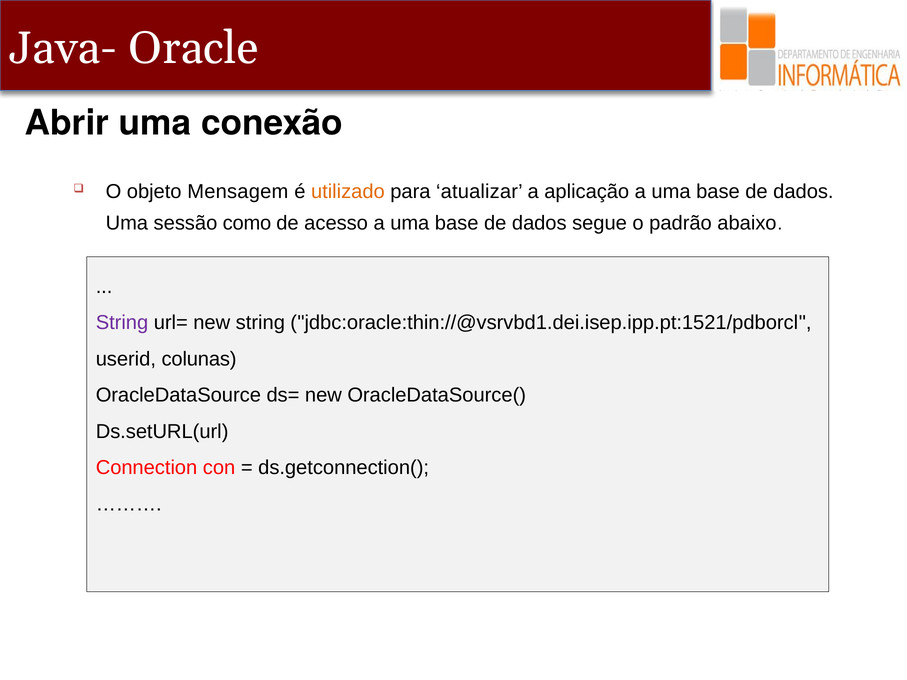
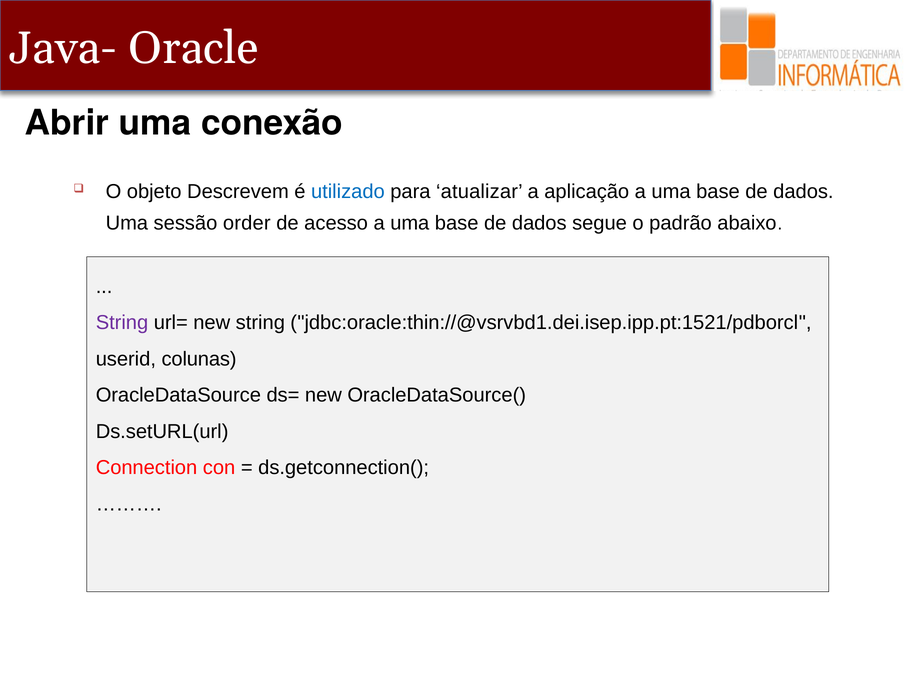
Mensagem: Mensagem -> Descrevem (238, 192)
utilizado colour: orange -> blue (348, 192)
como: como -> order (247, 223)
